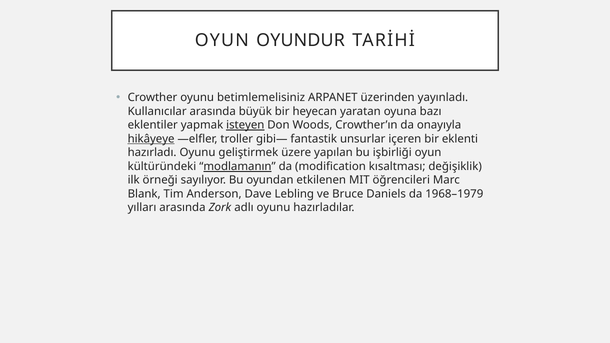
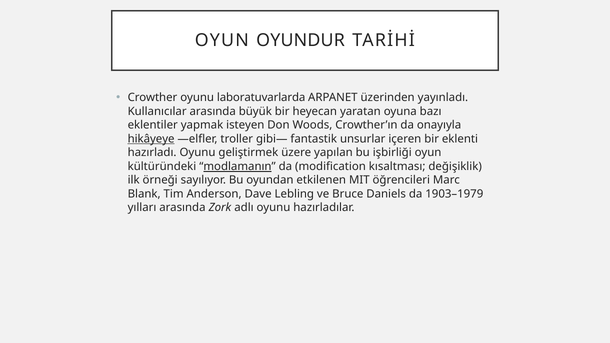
betimlemelisiniz: betimlemelisiniz -> laboratuvarlarda (261, 98)
isteyen underline: present -> none (245, 125)
1968–1979: 1968–1979 -> 1903–1979 (454, 194)
